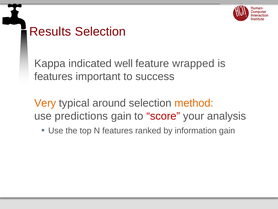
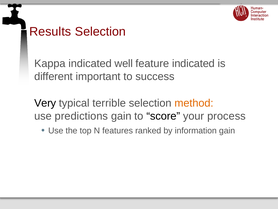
feature wrapped: wrapped -> indicated (193, 63)
features: features -> different (54, 76)
Very colour: orange -> black (45, 103)
around: around -> terrible (109, 103)
score colour: red -> black (163, 116)
analysis: analysis -> process (226, 116)
